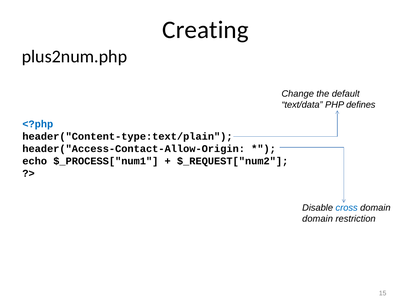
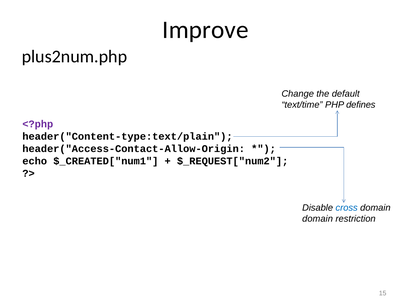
Creating: Creating -> Improve (205, 30)
text/data: text/data -> text/time (302, 105)
<?php colour: blue -> purple (38, 124)
$_PROCESS["num1: $_PROCESS["num1 -> $_CREATED["num1 (106, 161)
